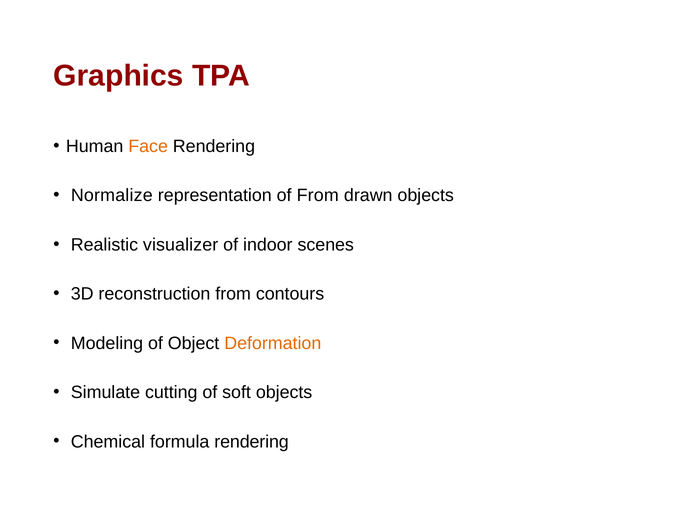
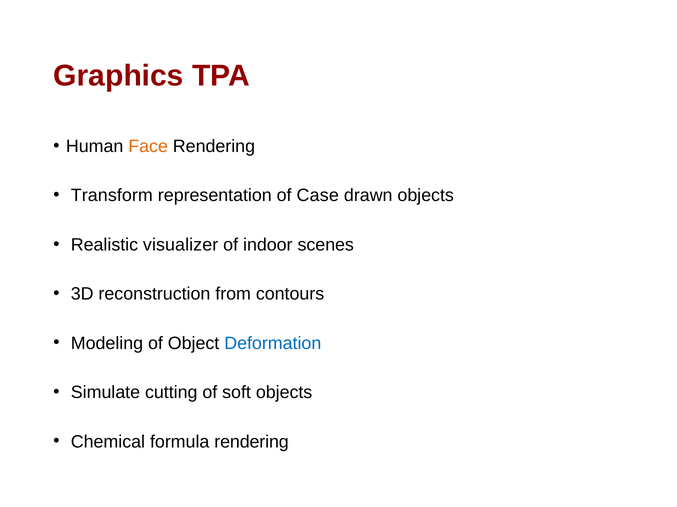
Normalize: Normalize -> Transform (112, 196)
of From: From -> Case (318, 196)
Deformation colour: orange -> blue (273, 344)
